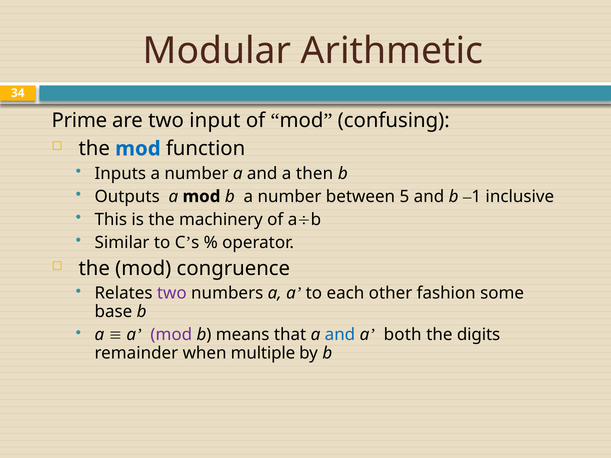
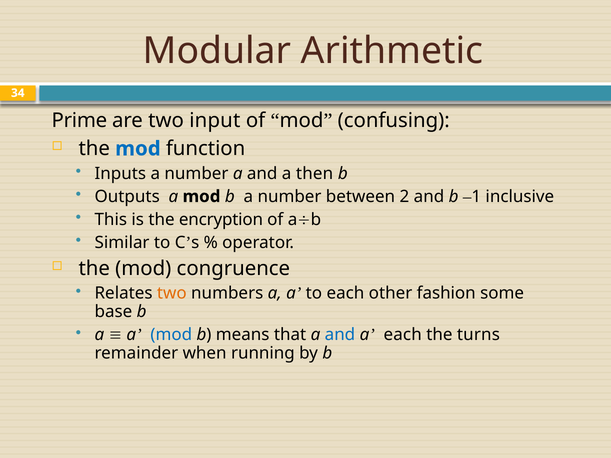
5: 5 -> 2 (404, 197)
machinery: machinery -> encryption (221, 220)
two colour: purple -> orange (172, 293)
mod colour: purple -> blue (171, 335)
both: both -> each (403, 335)
digits: digits -> turns (478, 335)
multiple: multiple -> running (263, 353)
